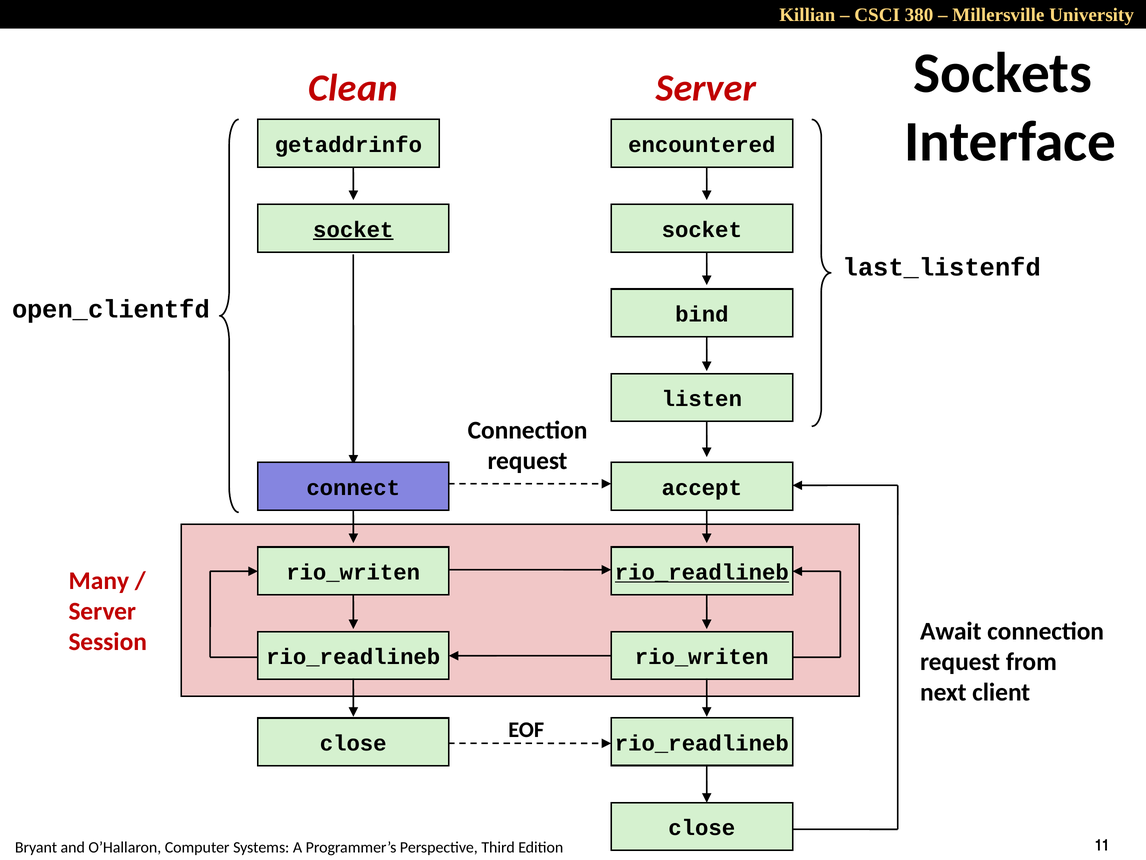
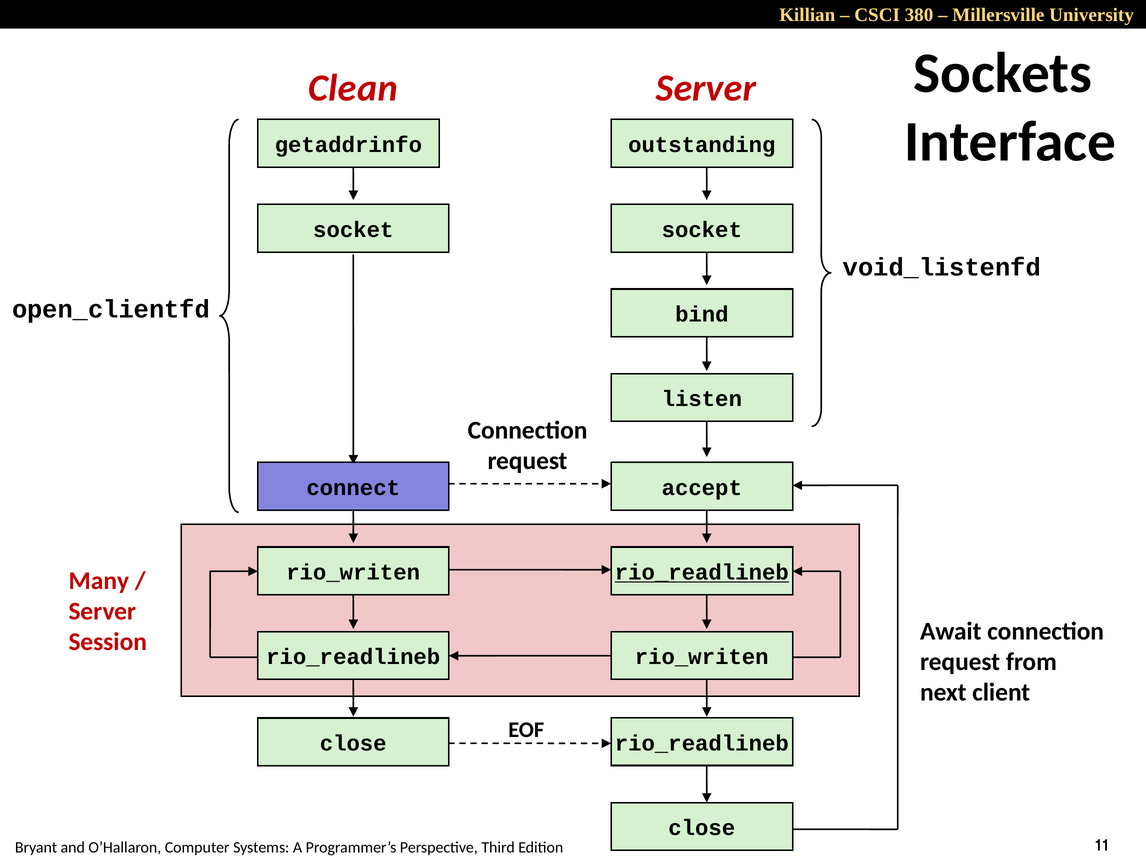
encountered: encountered -> outstanding (702, 145)
socket underline: present -> none (353, 230)
last_listenfd: last_listenfd -> void_listenfd (942, 267)
